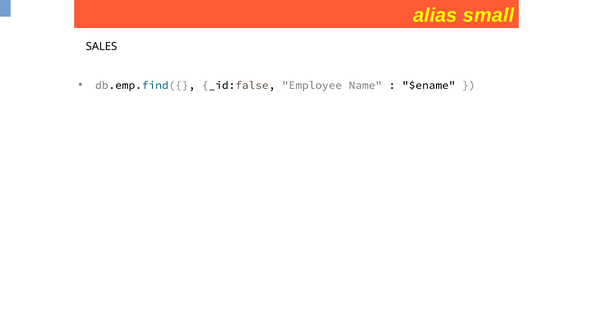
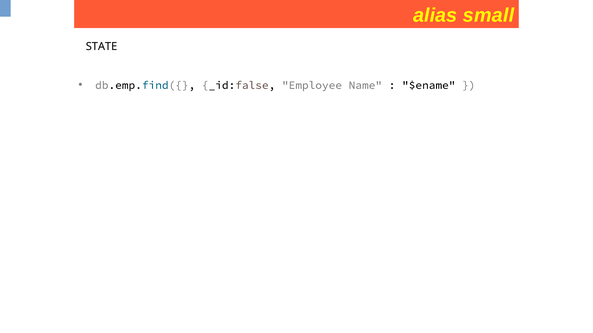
SALES: SALES -> STATE (102, 47)
